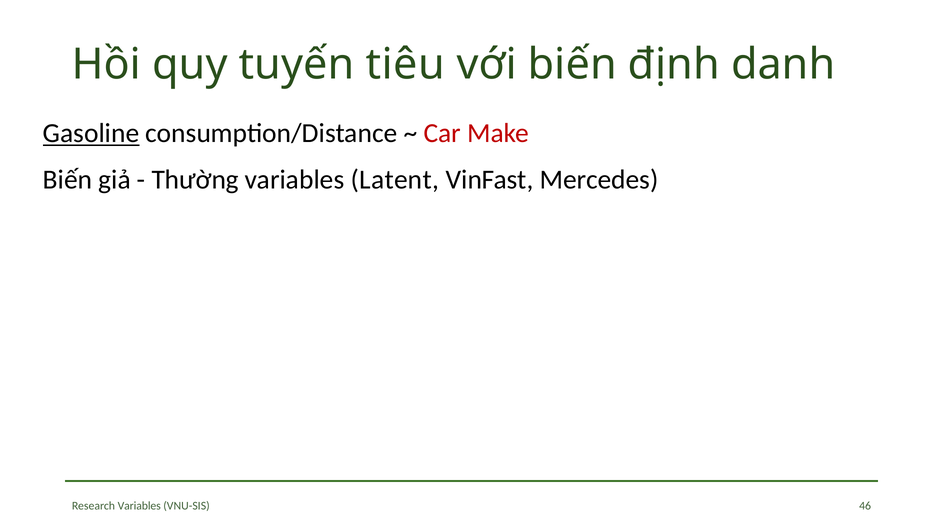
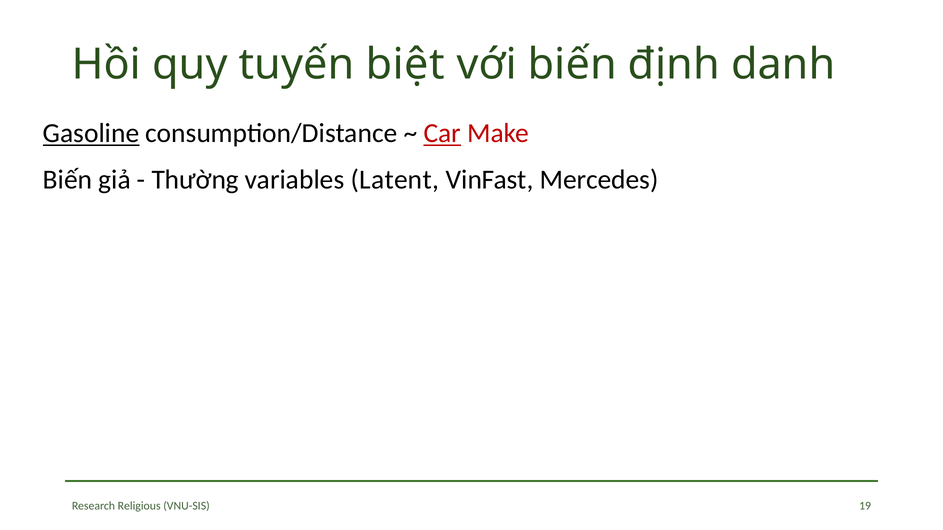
tiêu: tiêu -> biệt (405, 65)
Car underline: none -> present (442, 133)
Research Variables: Variables -> Religious (139, 506)
46: 46 -> 19 (865, 506)
